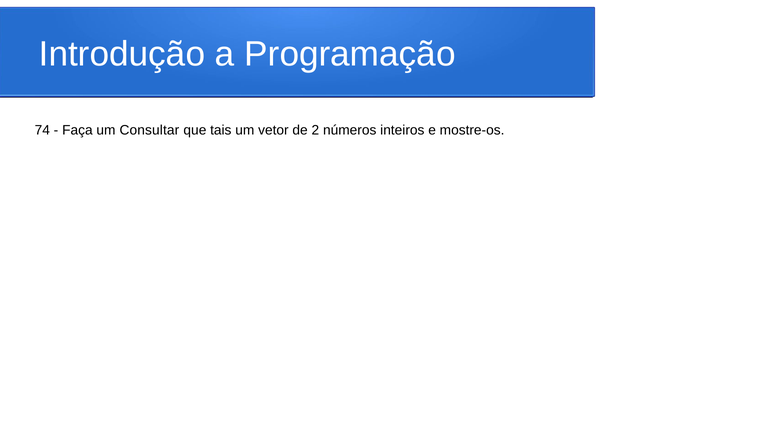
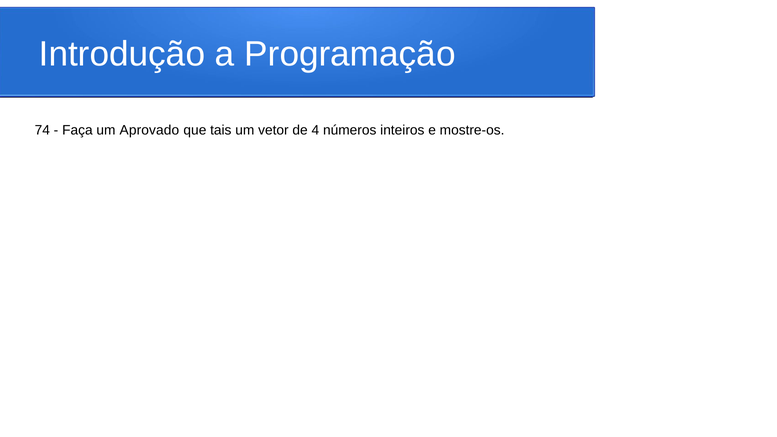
Consultar: Consultar -> Aprovado (149, 130)
2: 2 -> 4 (315, 130)
